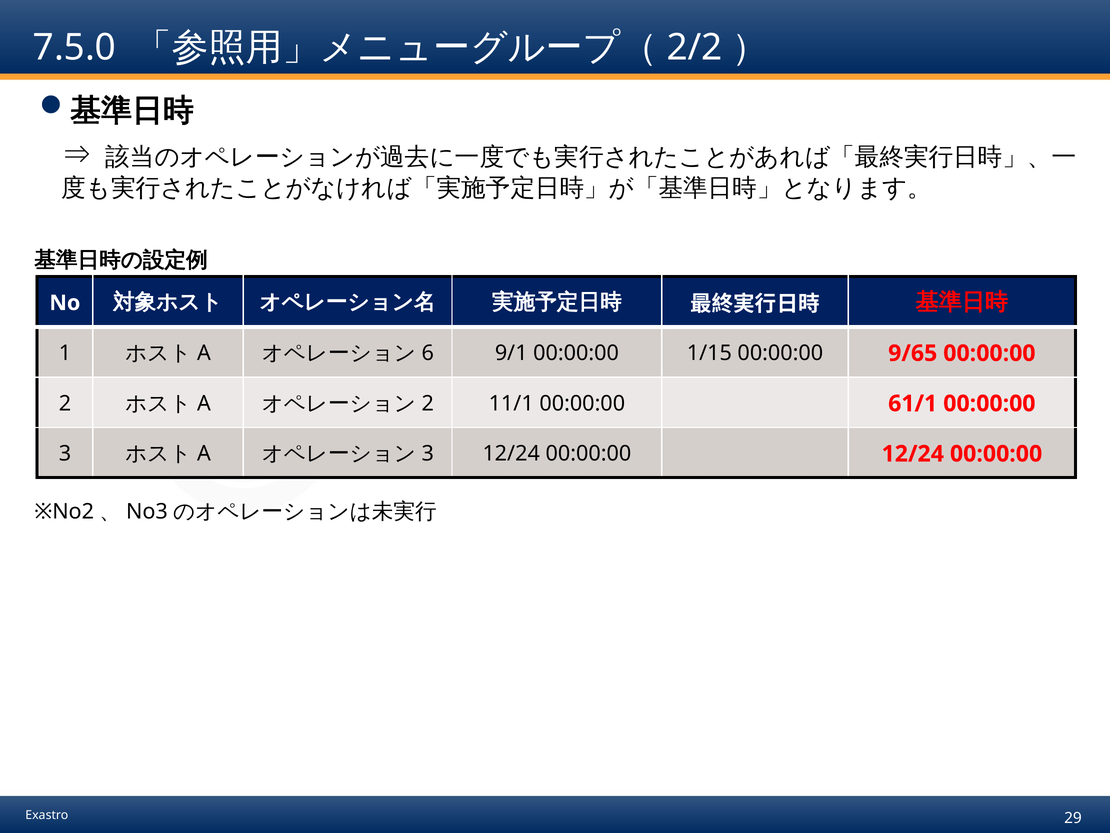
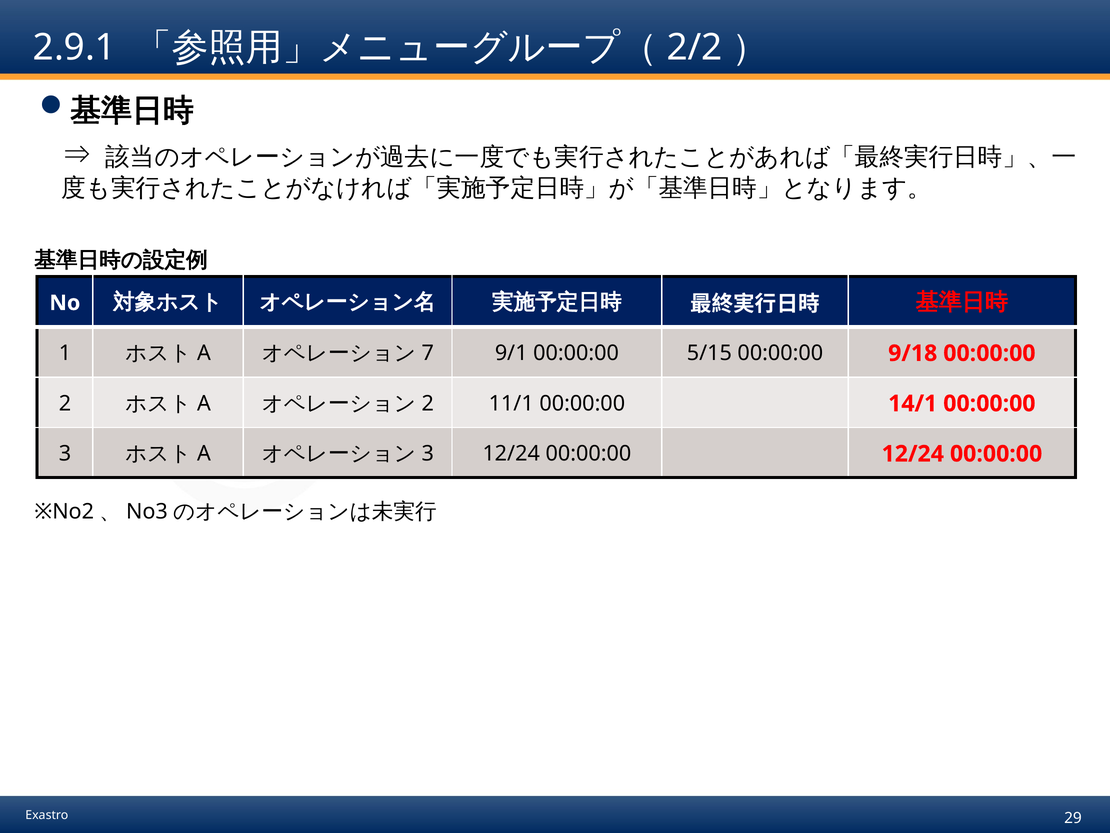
7.5.0: 7.5.0 -> 2.9.1 (75, 47)
6: 6 -> 7 (428, 353)
1/15: 1/15 -> 5/15 (709, 353)
9/65: 9/65 -> 9/18 (913, 353)
61/1: 61/1 -> 14/1 (913, 403)
